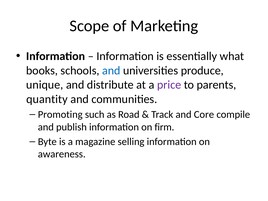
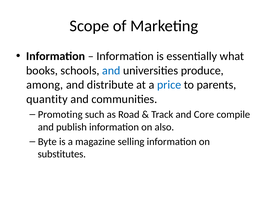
unique: unique -> among (45, 85)
price colour: purple -> blue (169, 85)
firm: firm -> also (164, 127)
awareness: awareness -> substitutes (62, 154)
